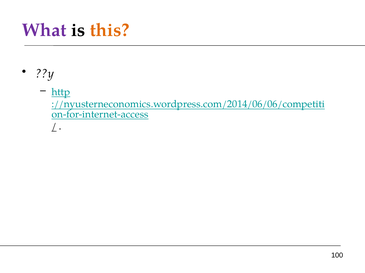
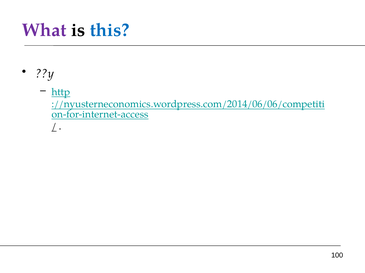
this colour: orange -> blue (110, 30)
